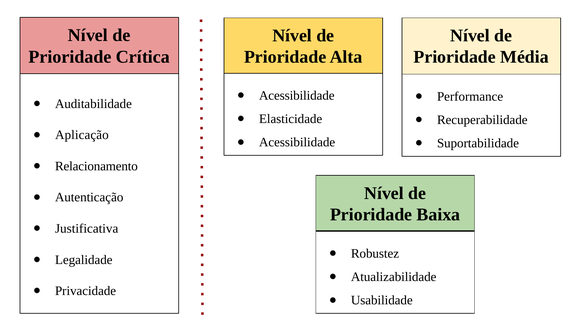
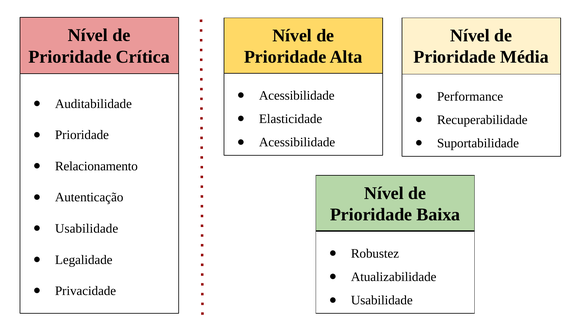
Aplicação: Aplicação -> Prioridade (82, 135)
Justificativa: Justificativa -> Usabilidade (87, 229)
